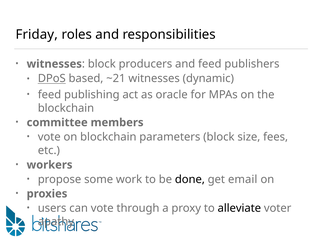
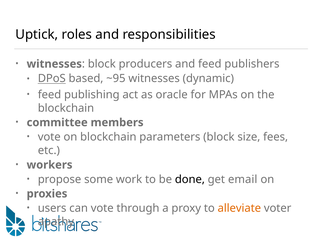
Friday: Friday -> Uptick (37, 35)
~21: ~21 -> ~95 (116, 78)
alleviate colour: black -> orange (239, 208)
